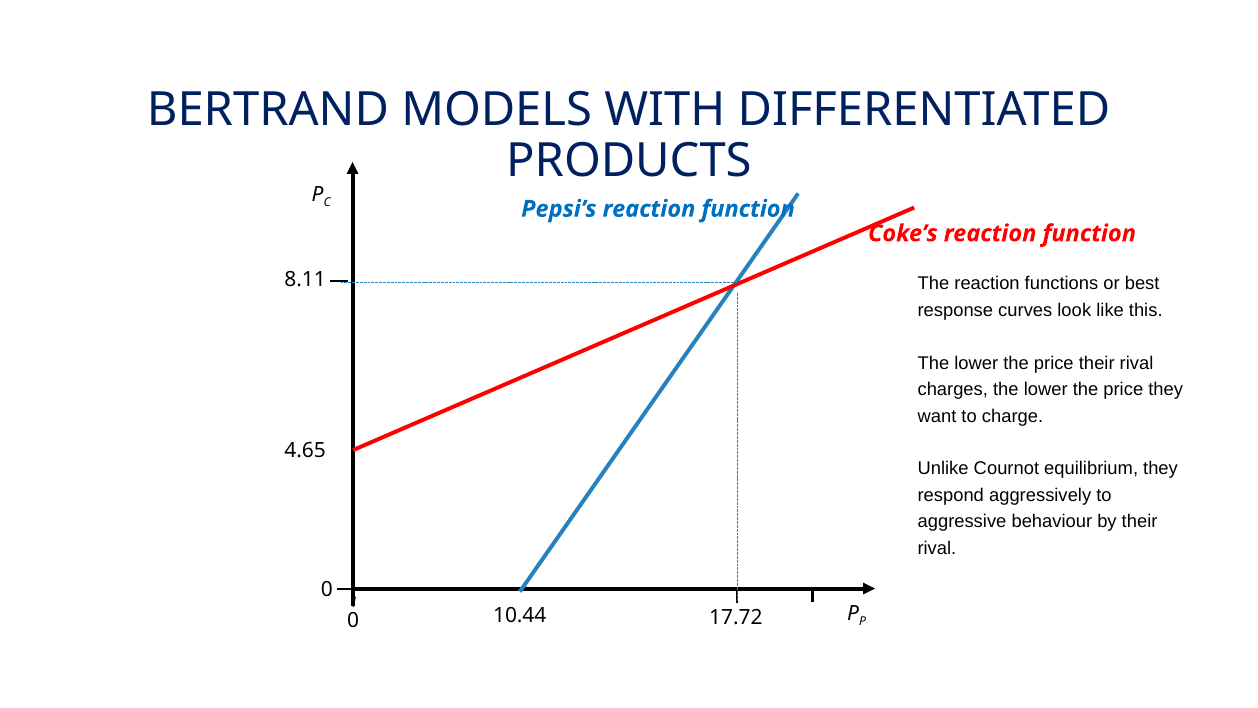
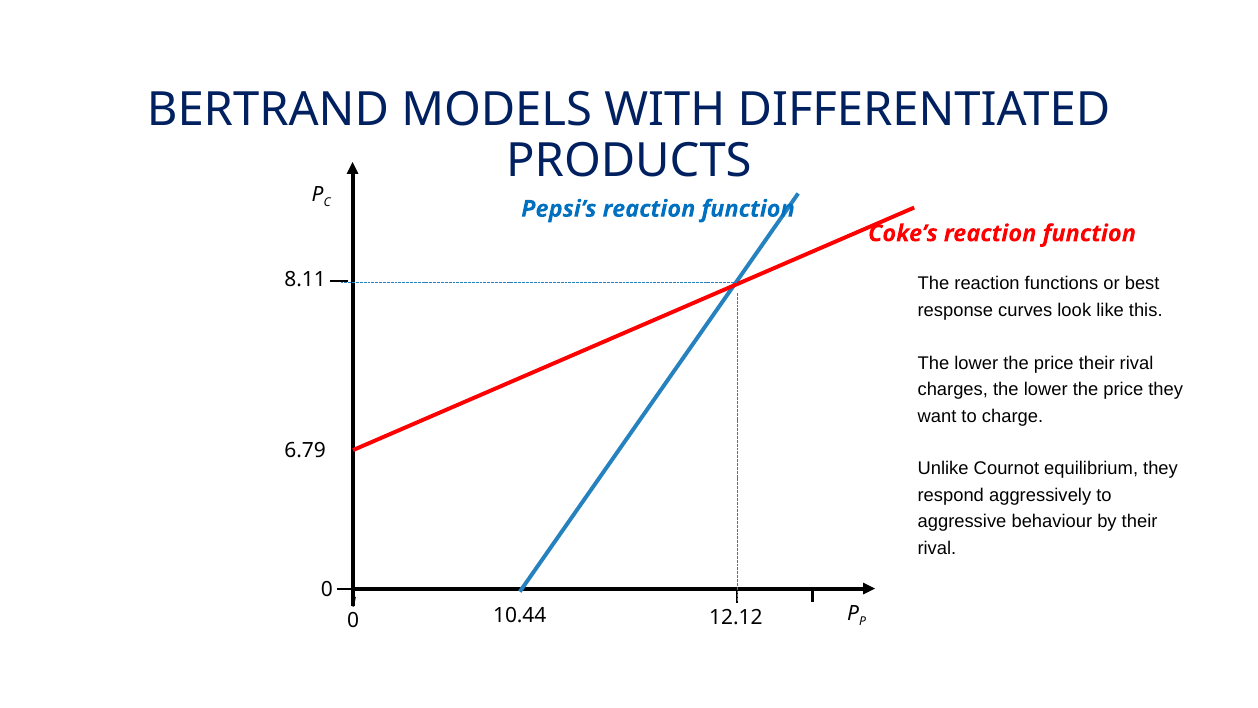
4.65: 4.65 -> 6.79 (305, 450)
17.72: 17.72 -> 12.12 (736, 617)
